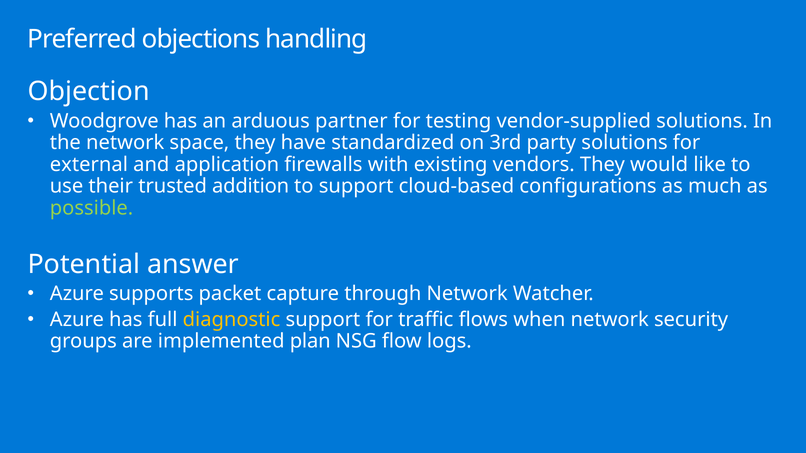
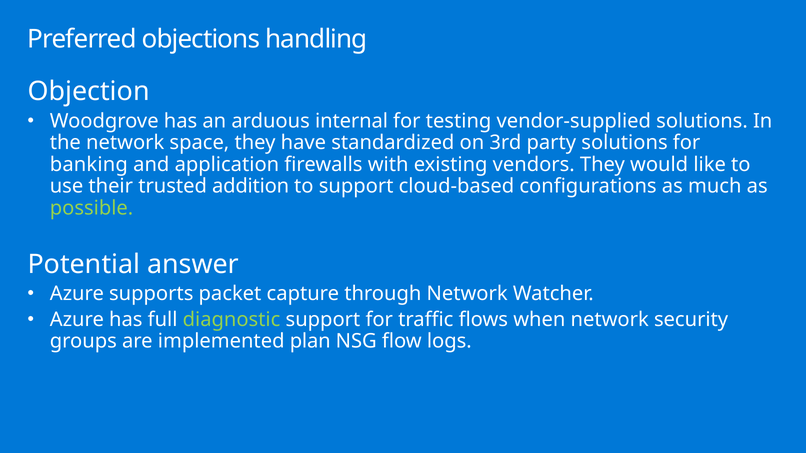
partner: partner -> internal (352, 121)
external: external -> banking (89, 165)
diagnostic colour: yellow -> light green (232, 320)
